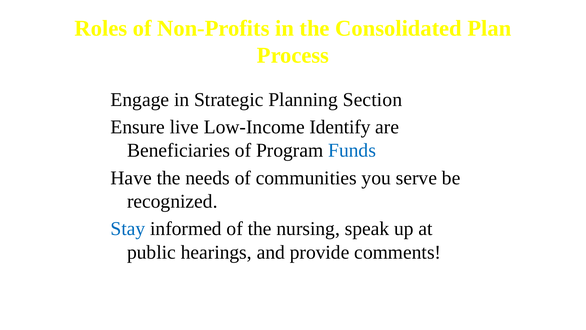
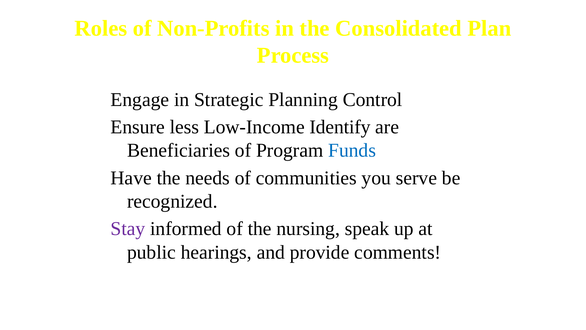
Section: Section -> Control (373, 99)
live: live -> less (184, 127)
Stay colour: blue -> purple (128, 229)
